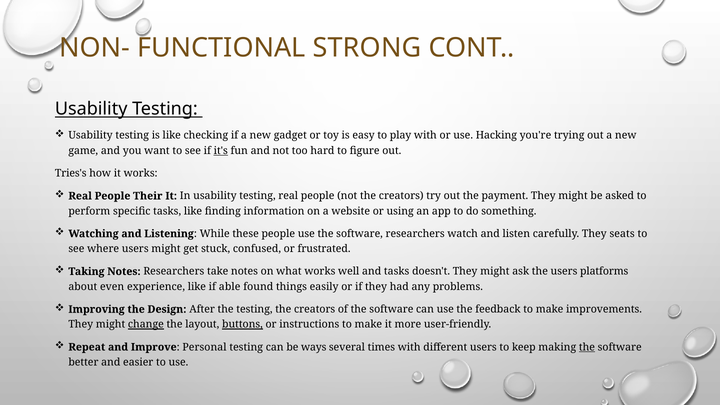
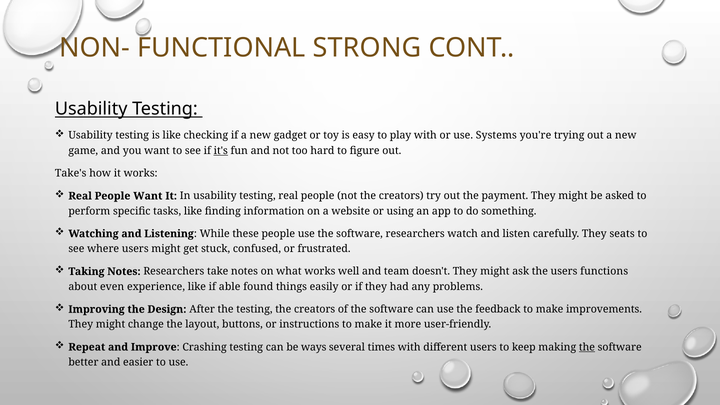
Hacking: Hacking -> Systems (496, 136)
Tries's: Tries's -> Take's (71, 173)
People Their: Their -> Want (148, 196)
and tasks: tasks -> team (397, 272)
platforms: platforms -> functions (604, 272)
change underline: present -> none (146, 324)
buttons underline: present -> none (242, 324)
Personal: Personal -> Crashing (205, 347)
